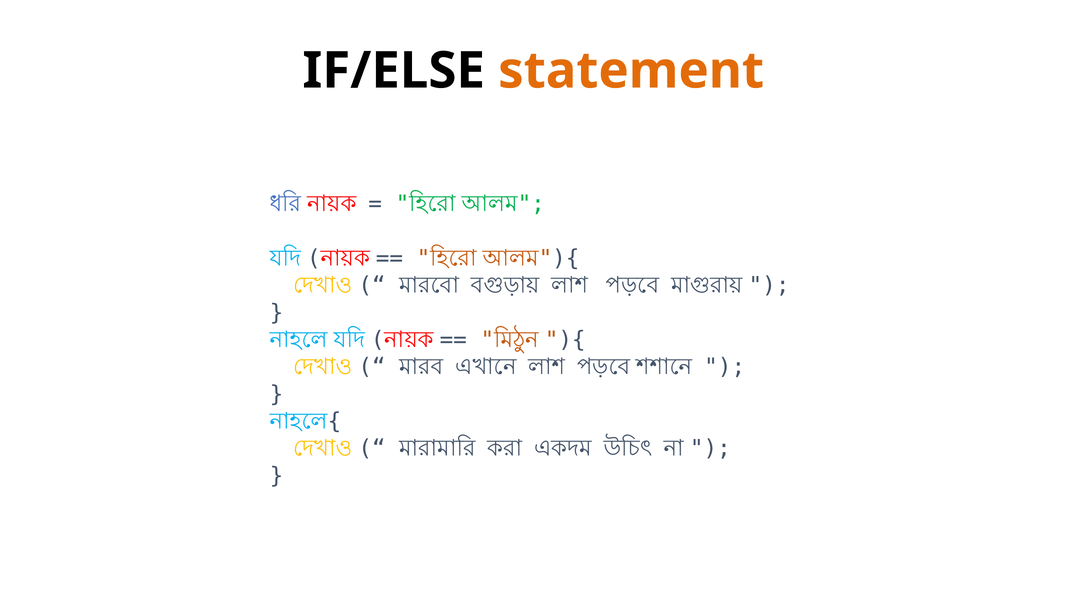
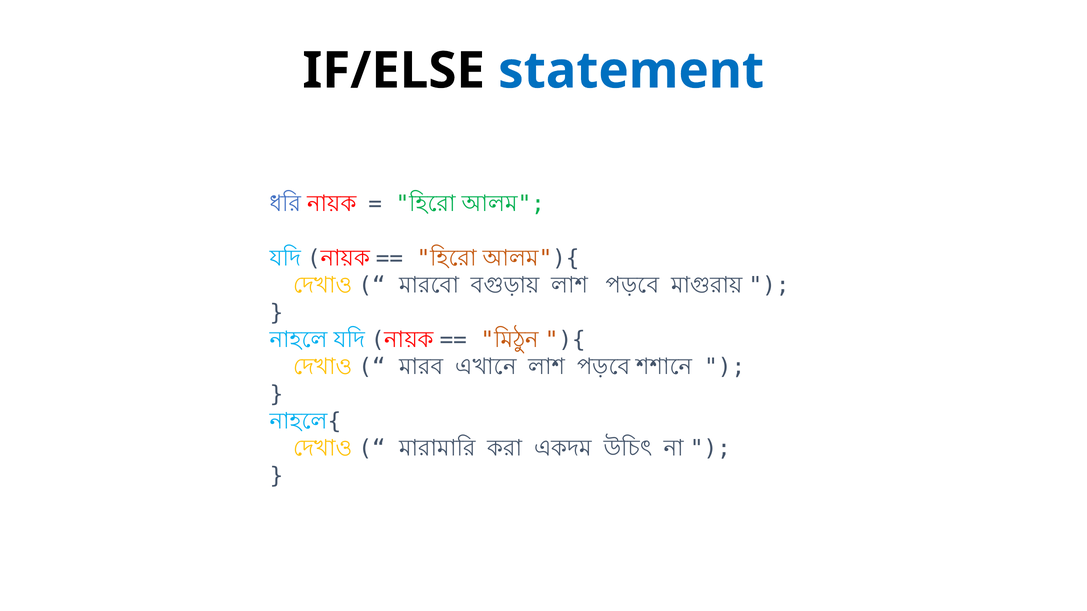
statement colour: orange -> blue (631, 71)
